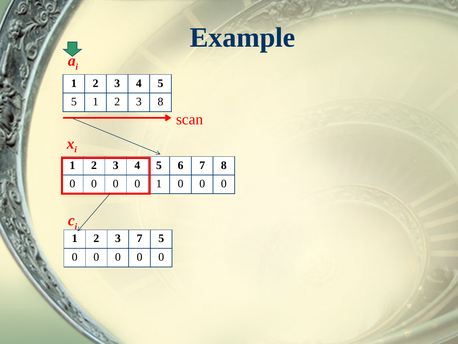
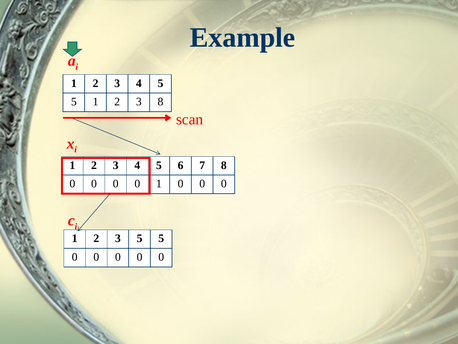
3 7: 7 -> 5 (140, 238)
